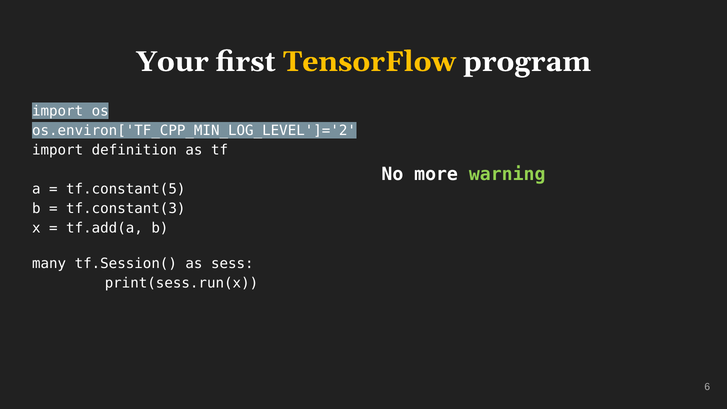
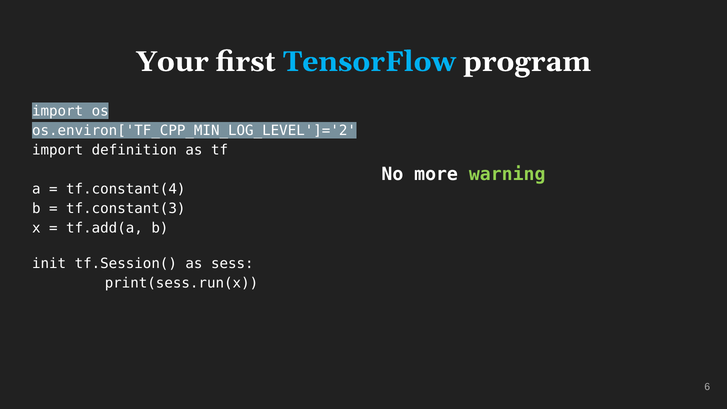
TensorFlow colour: yellow -> light blue (369, 62)
tf.constant(5: tf.constant(5 -> tf.constant(4 (126, 189)
many: many -> init (49, 263)
